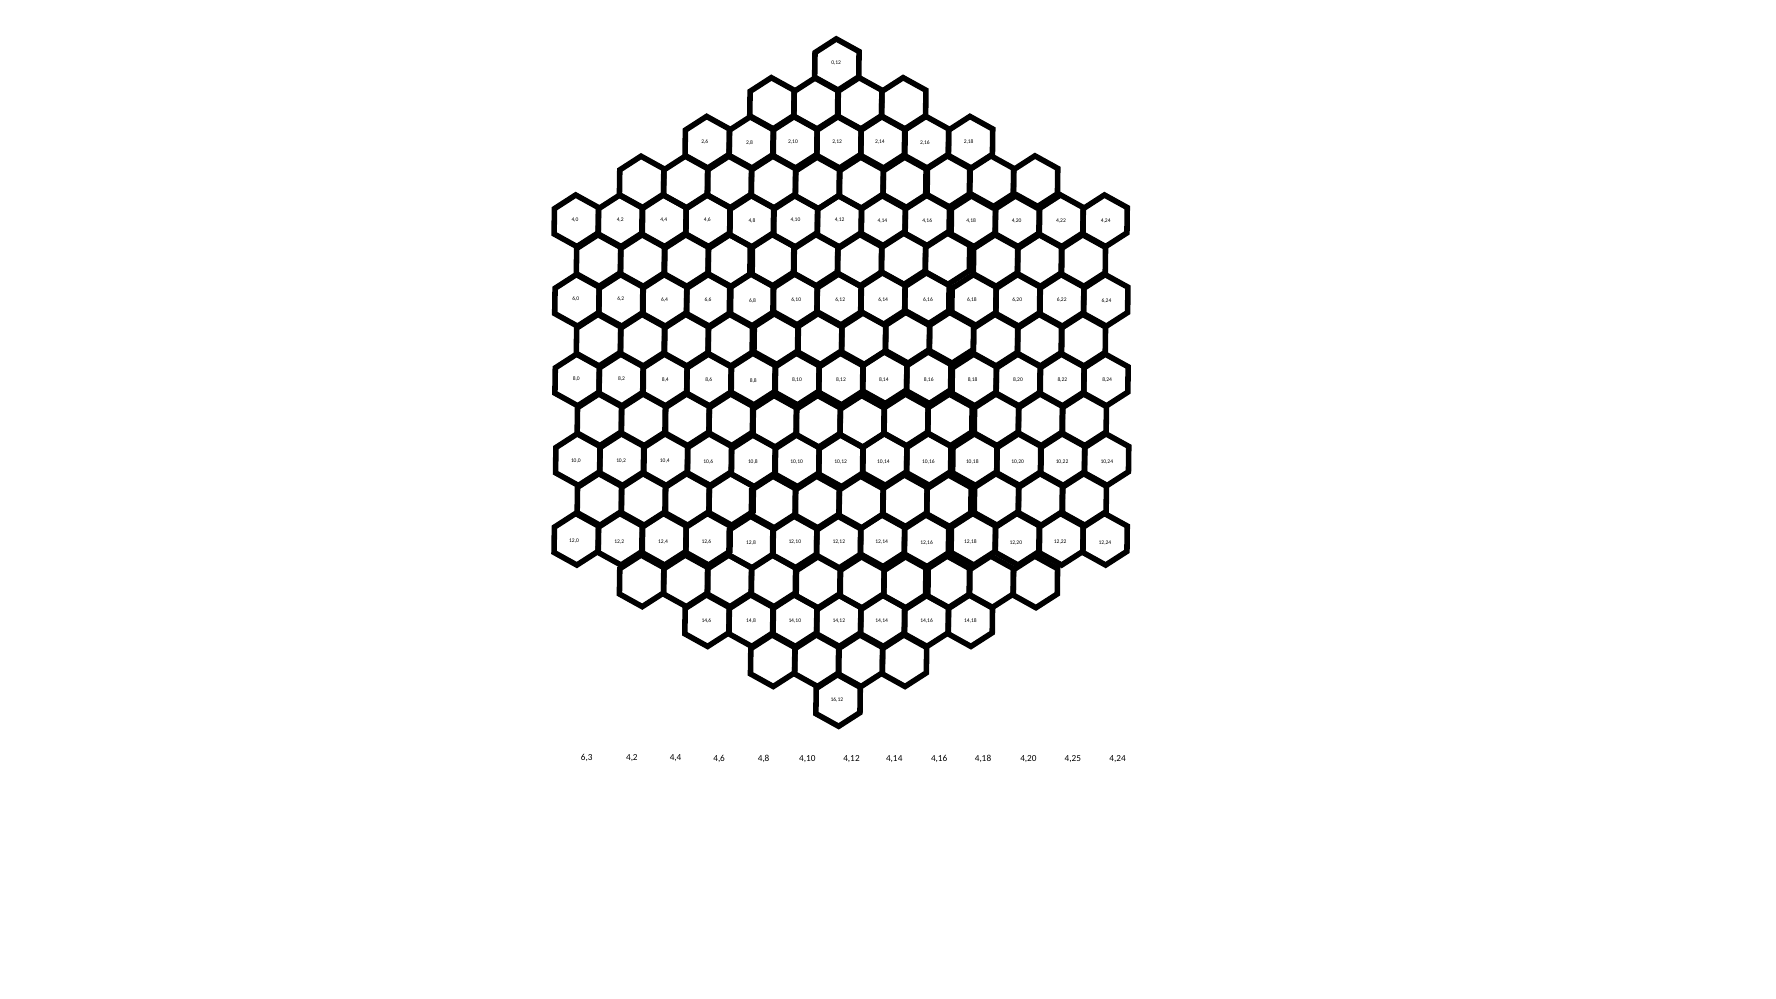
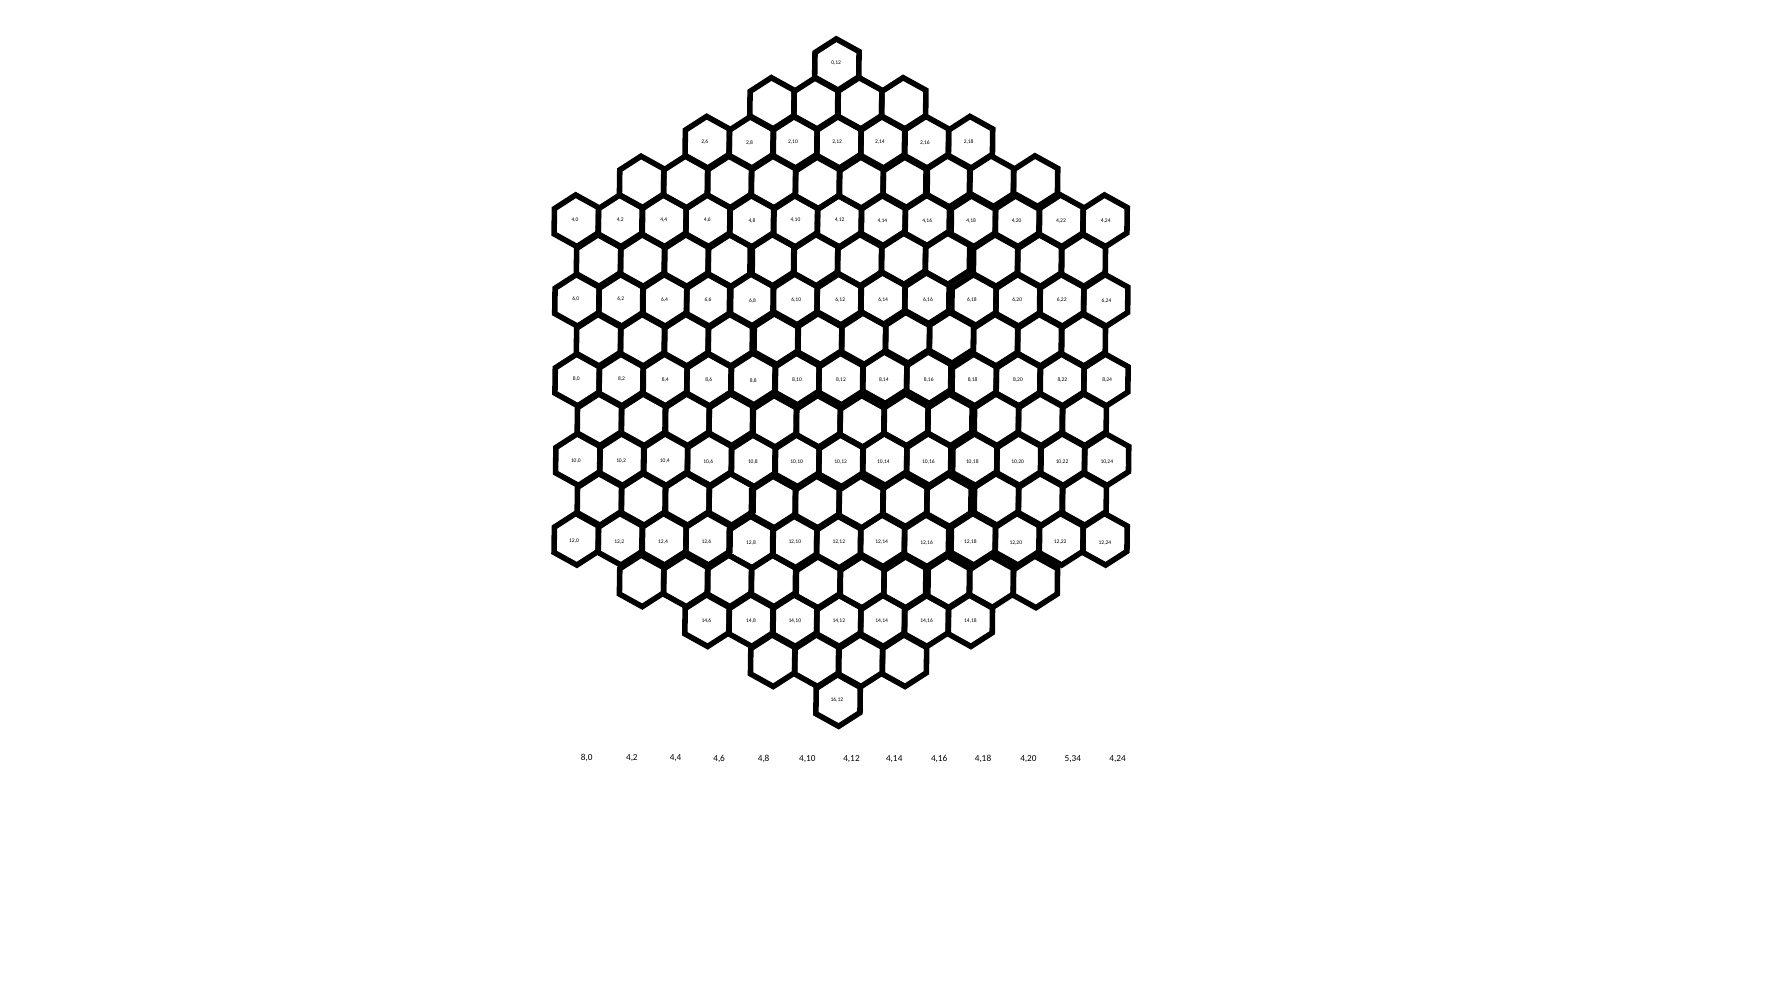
6,3: 6,3 -> 8,0 (587, 757)
4,25: 4,25 -> 5,34 (1073, 758)
